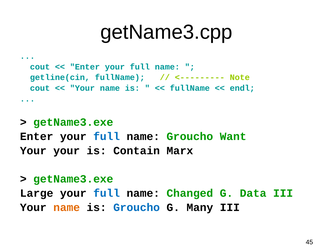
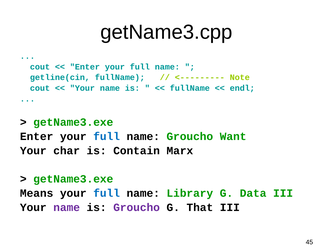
Your your: your -> char (67, 150)
Large: Large -> Means (37, 193)
Changed: Changed -> Library (190, 193)
name colour: orange -> purple (67, 207)
Groucho colour: blue -> purple (137, 207)
Many: Many -> That (200, 207)
